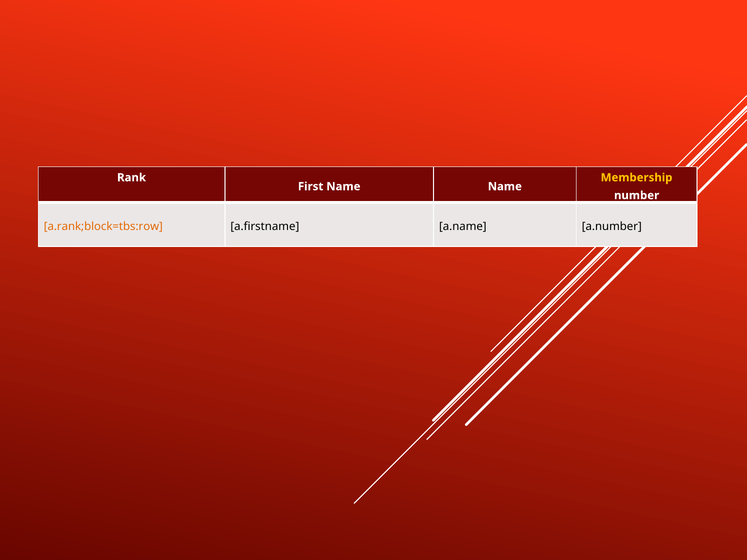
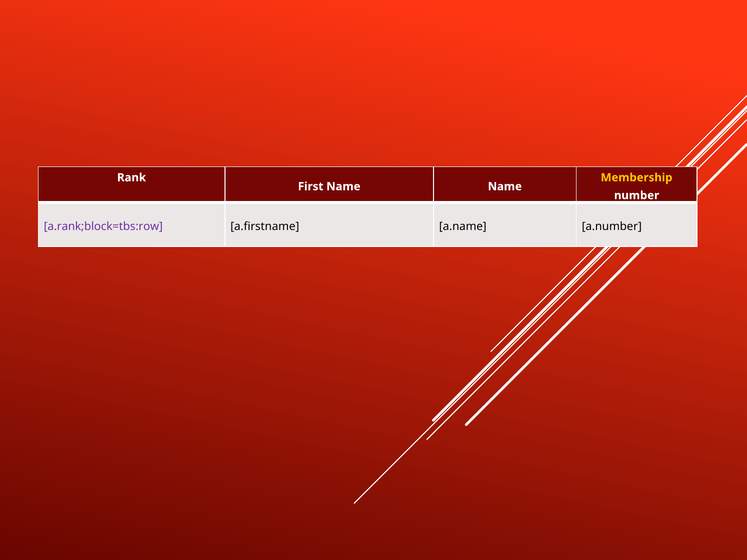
a.rank;block=tbs:row colour: orange -> purple (103, 226)
